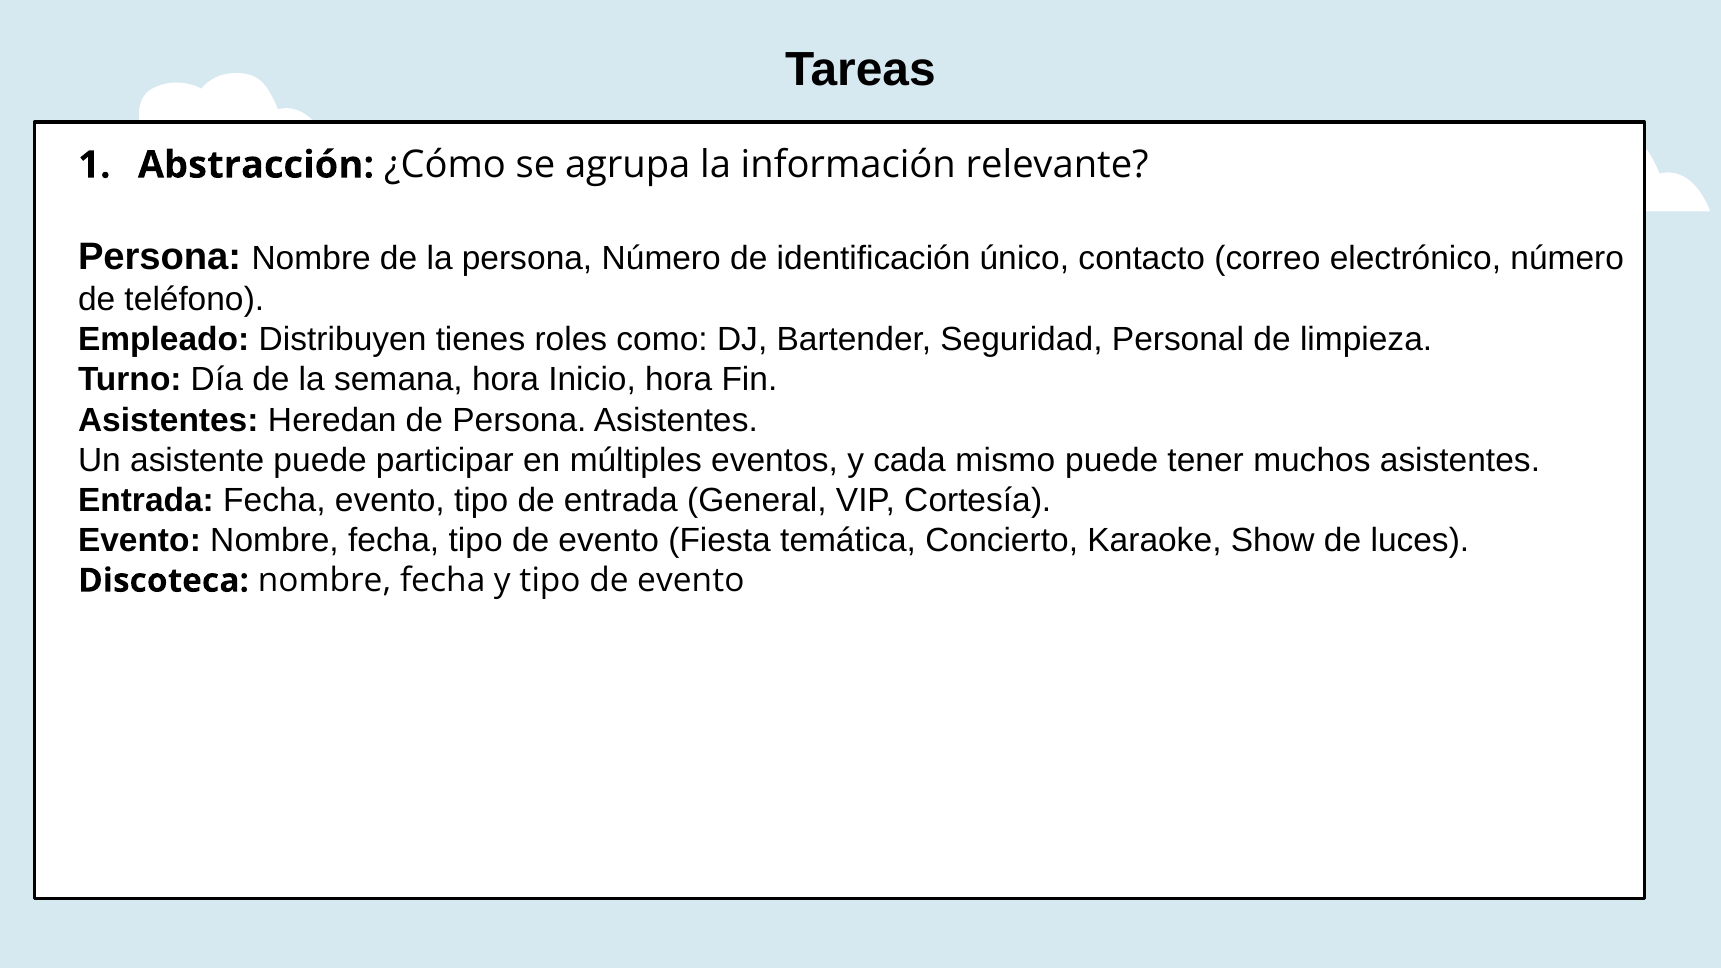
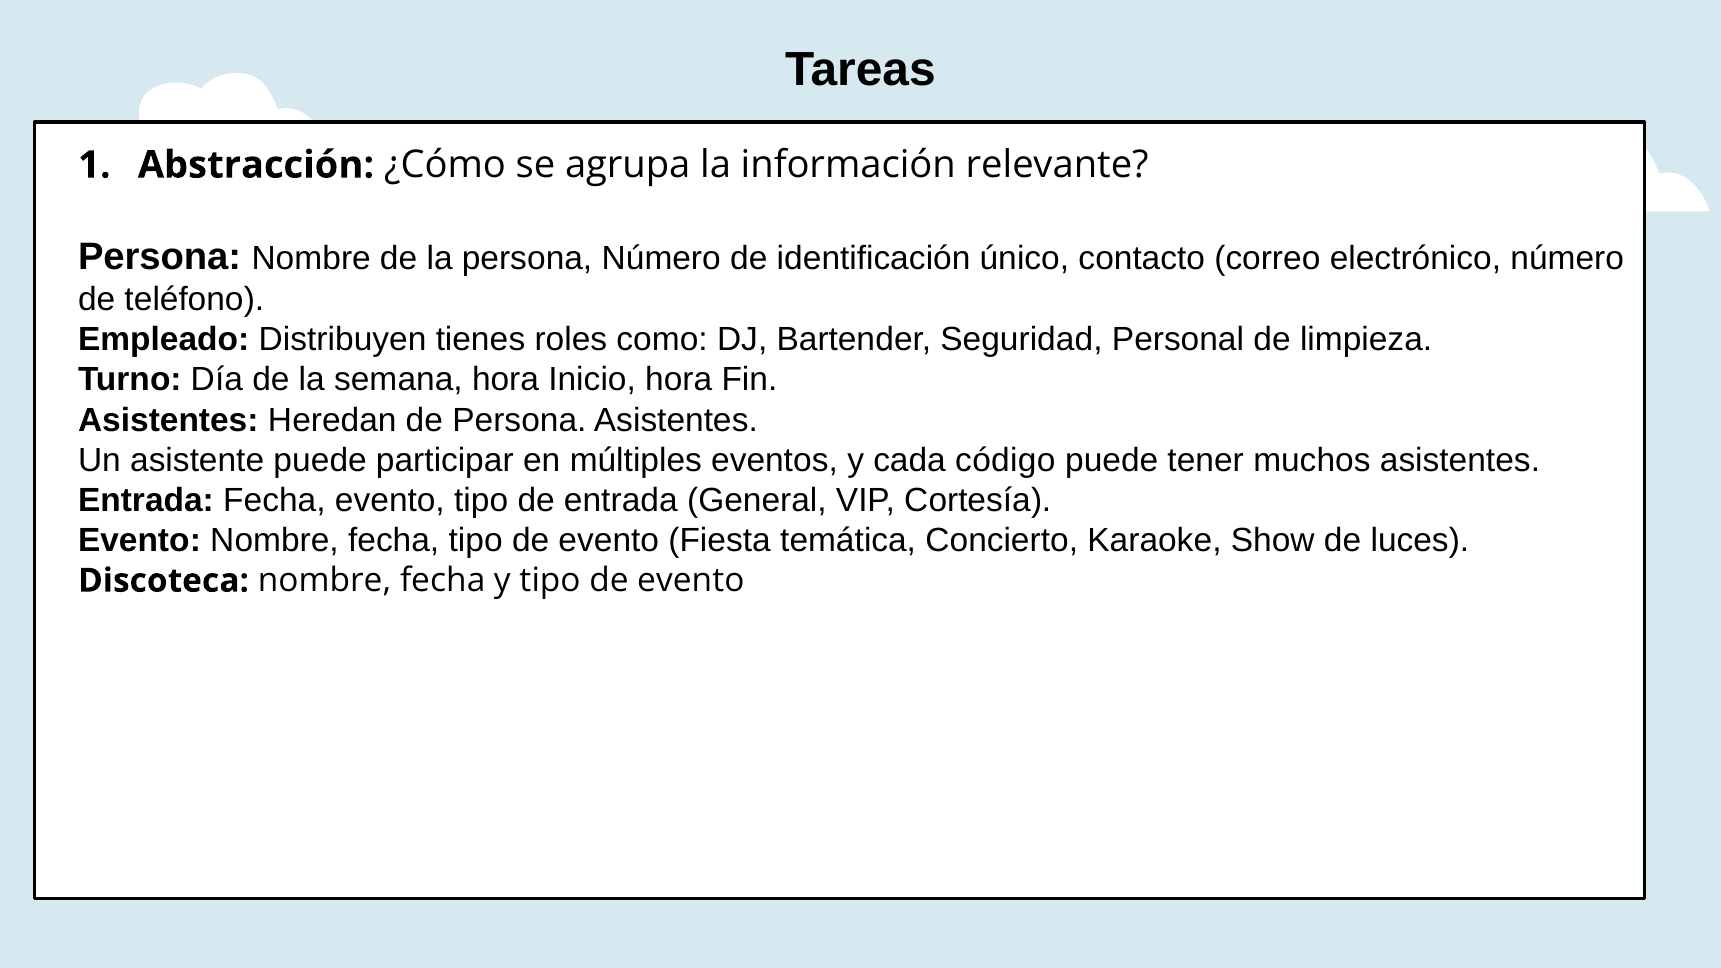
mismo: mismo -> código (1005, 460)
